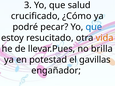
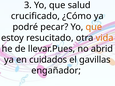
que colour: blue -> orange (94, 27)
brilla: brilla -> abrid (102, 49)
potestad: potestad -> cuidados (48, 60)
